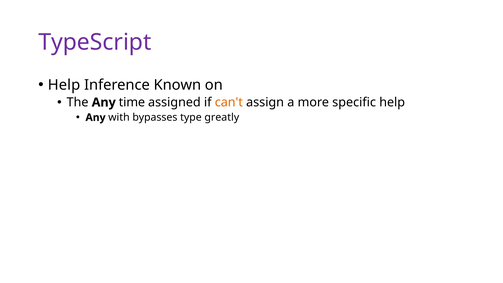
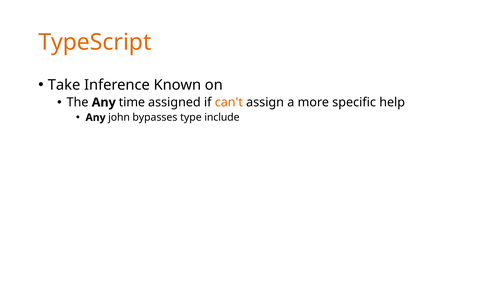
TypeScript colour: purple -> orange (95, 42)
Help: Help -> Take (64, 85)
with: with -> john (119, 117)
greatly: greatly -> include (222, 117)
